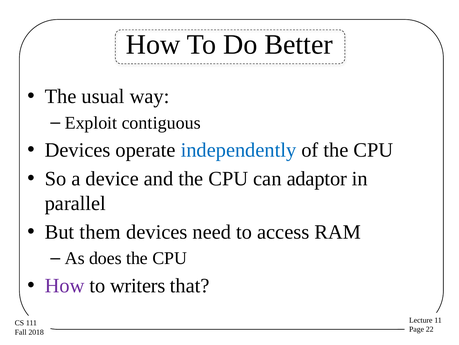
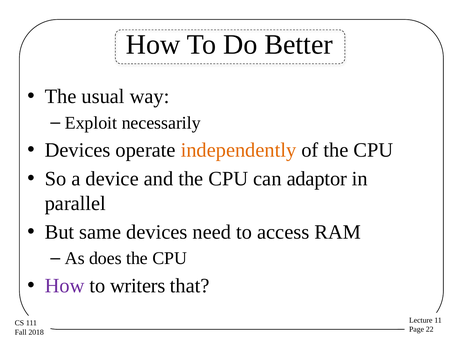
contiguous: contiguous -> necessarily (161, 123)
independently colour: blue -> orange (238, 150)
them: them -> same (100, 232)
